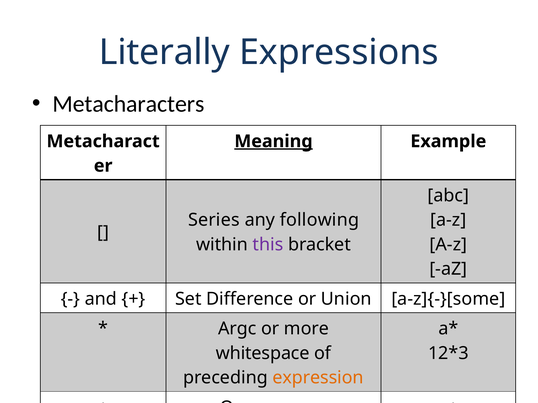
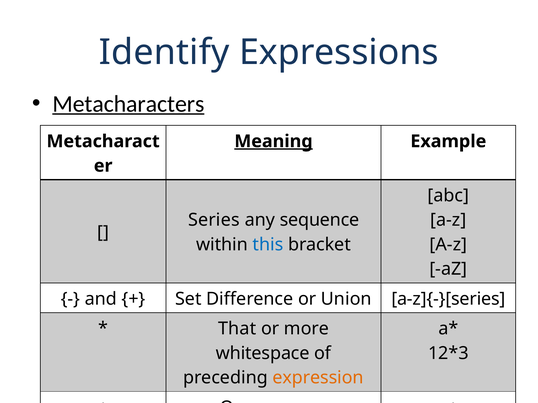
Literally: Literally -> Identify (164, 52)
Metacharacters underline: none -> present (128, 104)
following: following -> sequence (320, 220)
this colour: purple -> blue (268, 245)
a-z]{-}[some: a-z]{-}[some -> a-z]{-}[series (448, 299)
Argc: Argc -> That (237, 329)
